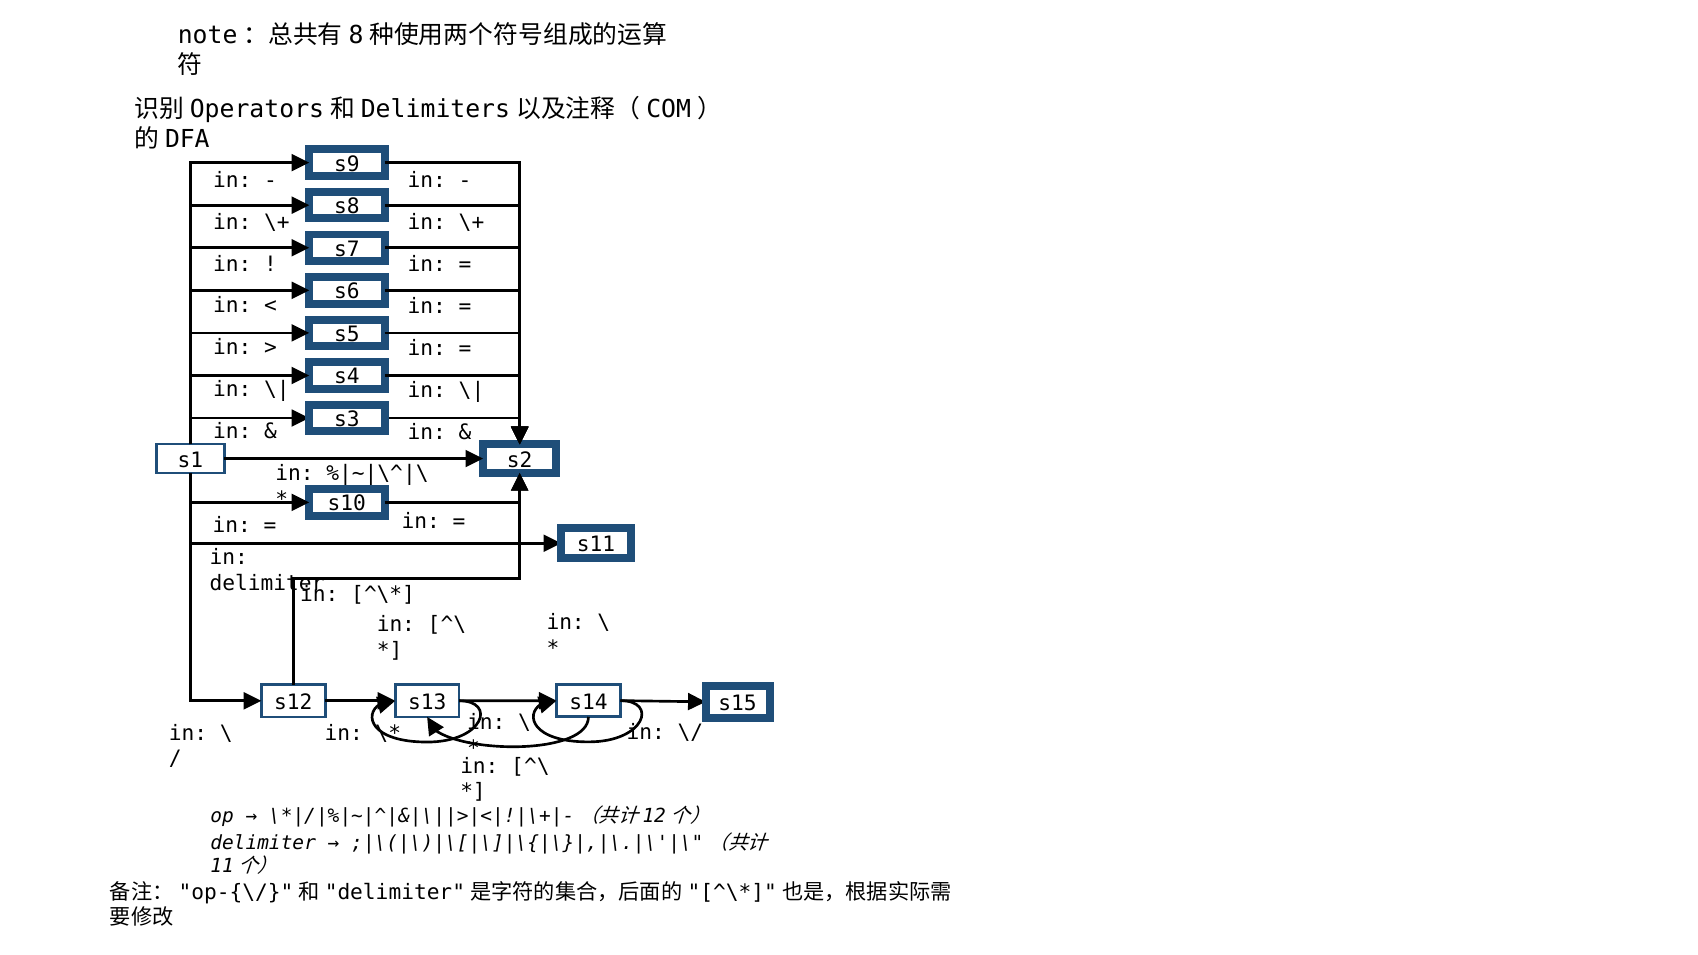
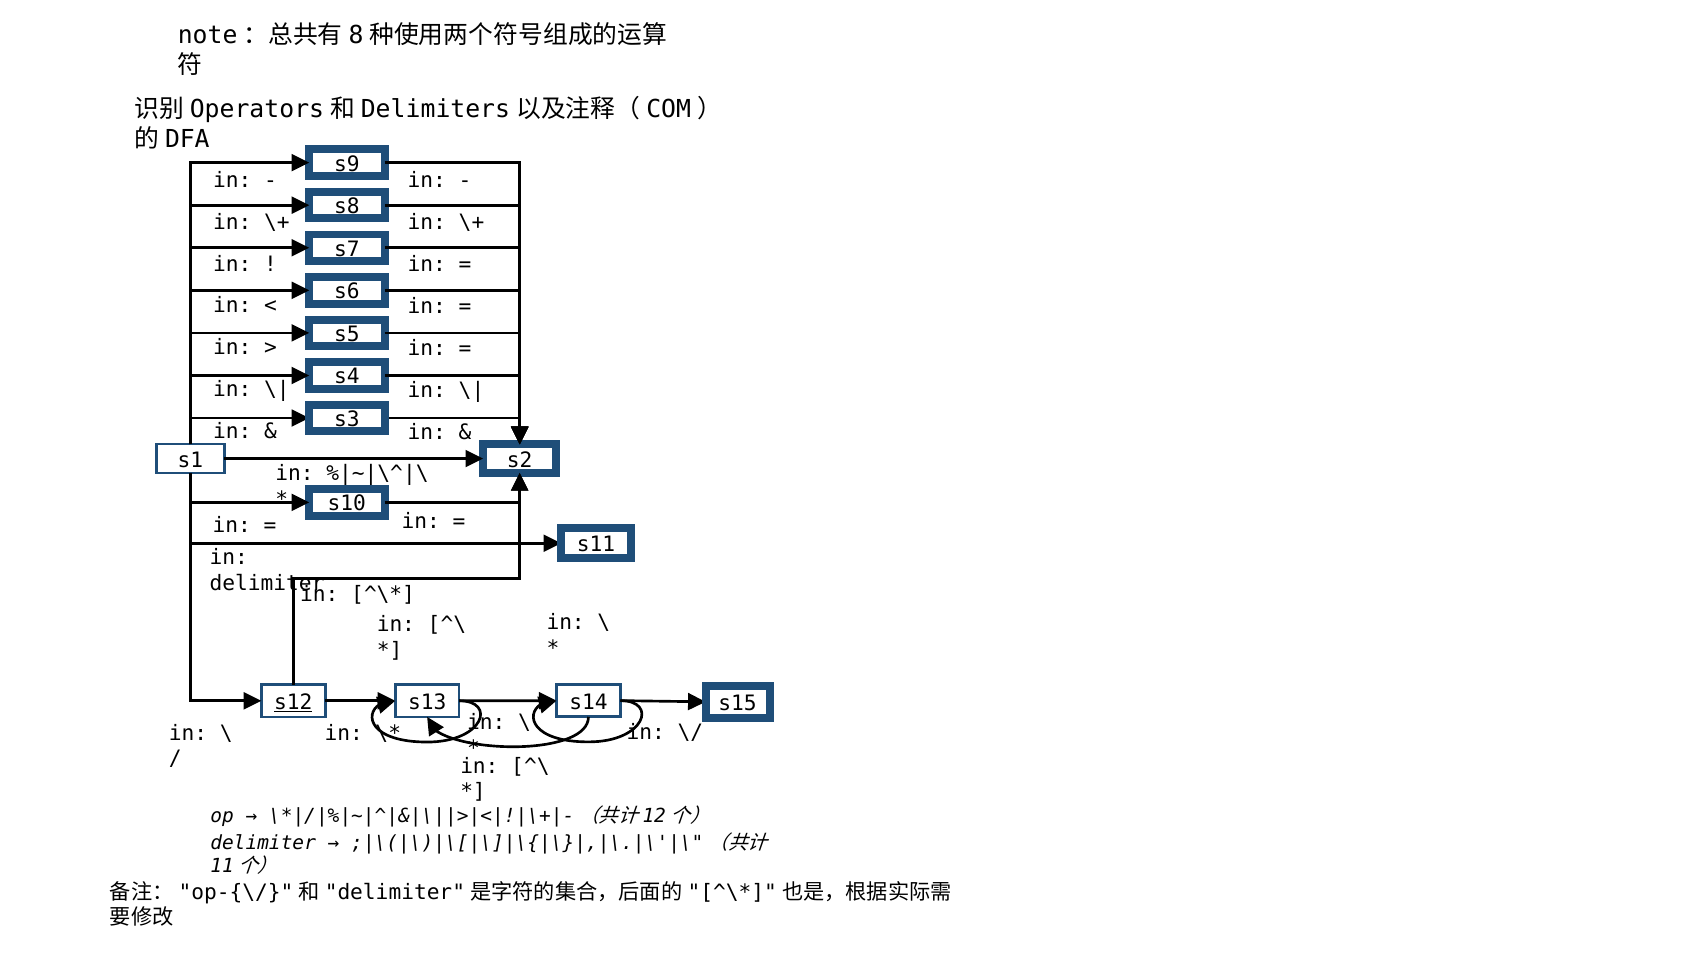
s12 underline: none -> present (293, 702)
